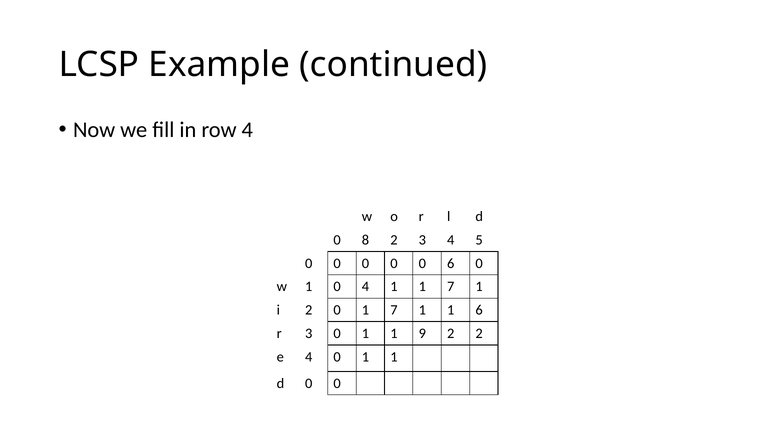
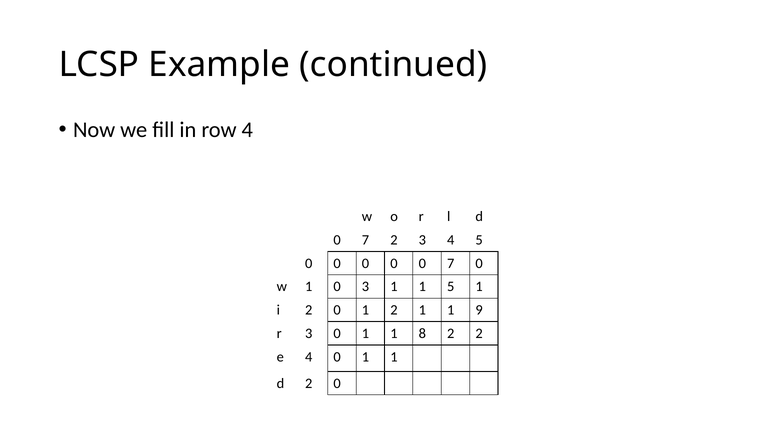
8: 8 -> 7 (366, 240)
0 0 6: 6 -> 7 (451, 264)
0 4: 4 -> 3 (366, 287)
1 1 7: 7 -> 5 (451, 287)
0 1 7: 7 -> 2 (394, 310)
1 6: 6 -> 9 (479, 310)
9: 9 -> 8 (422, 334)
0: 0 -> 2 (309, 384)
